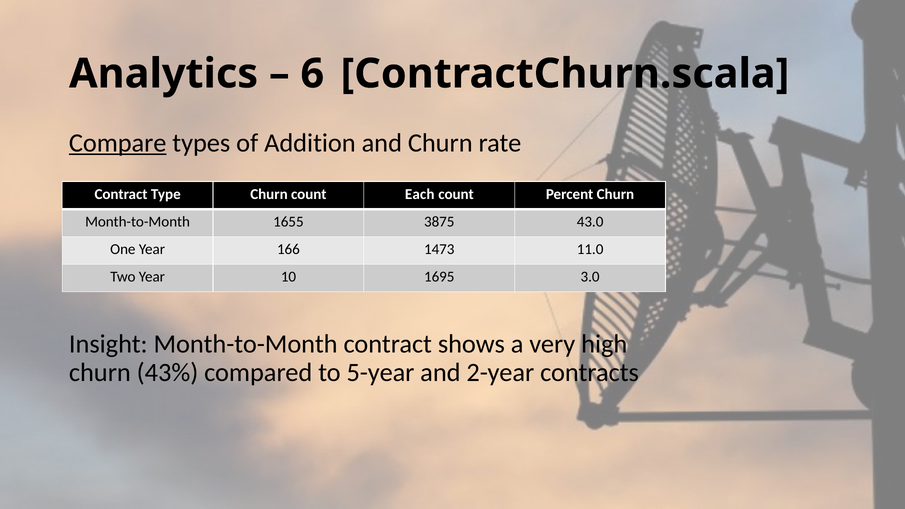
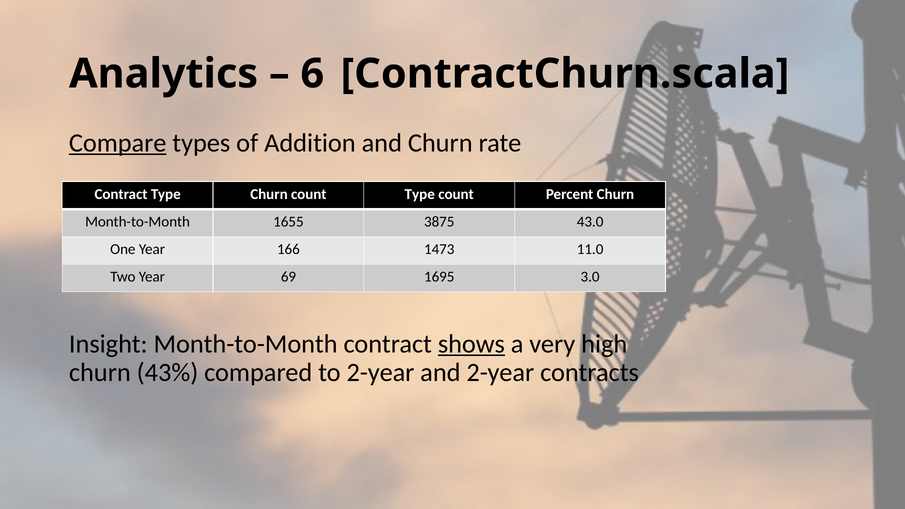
count Each: Each -> Type (420, 194)
10: 10 -> 69 (288, 277)
shows underline: none -> present (471, 344)
to 5-year: 5-year -> 2-year (381, 372)
